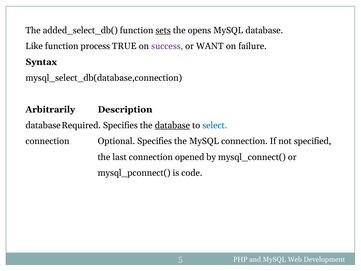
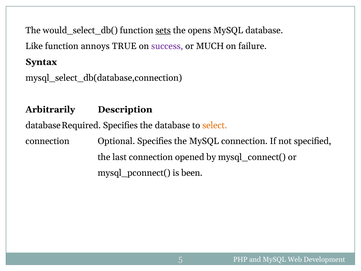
added_select_db(: added_select_db( -> would_select_db( (80, 30)
process: process -> annoys (95, 46)
WANT: WANT -> MUCH (210, 46)
database underline: present -> none (172, 125)
select colour: blue -> orange (215, 125)
code: code -> been (192, 173)
